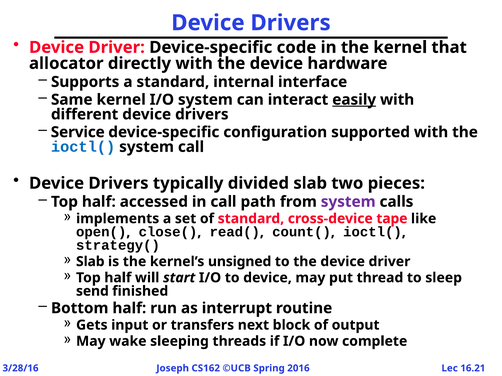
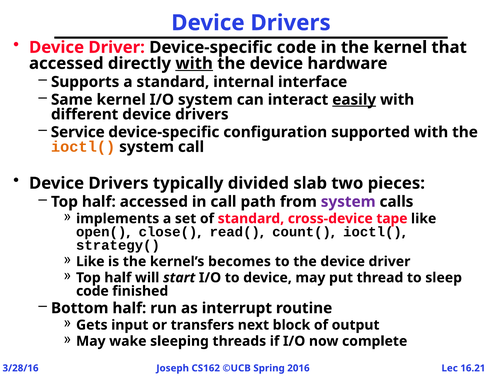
allocator: allocator -> accessed (66, 63)
with underline: none -> present (194, 63)
ioctl( colour: blue -> orange (83, 147)
Slab: Slab -> Like (90, 262)
unsigned: unsigned -> becomes (239, 262)
send: send -> code (92, 291)
